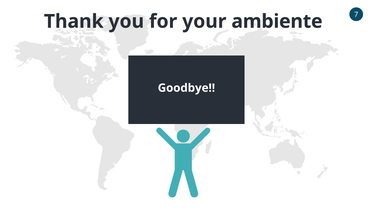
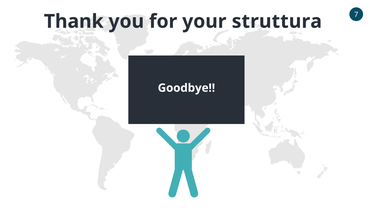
ambiente: ambiente -> struttura (277, 21)
